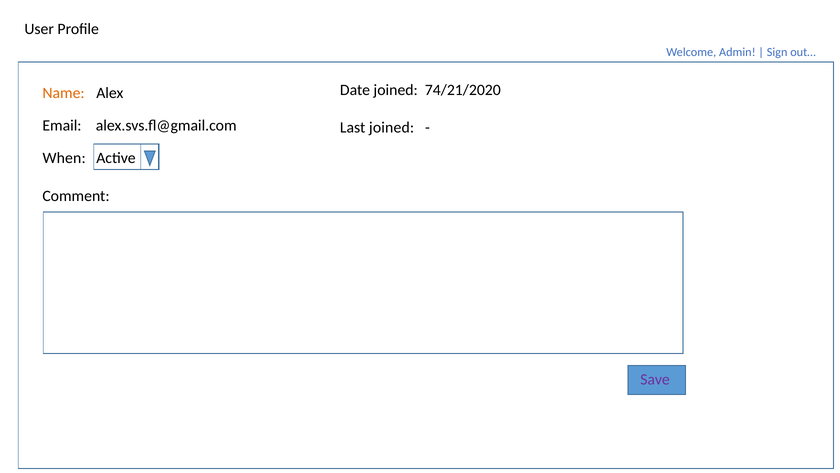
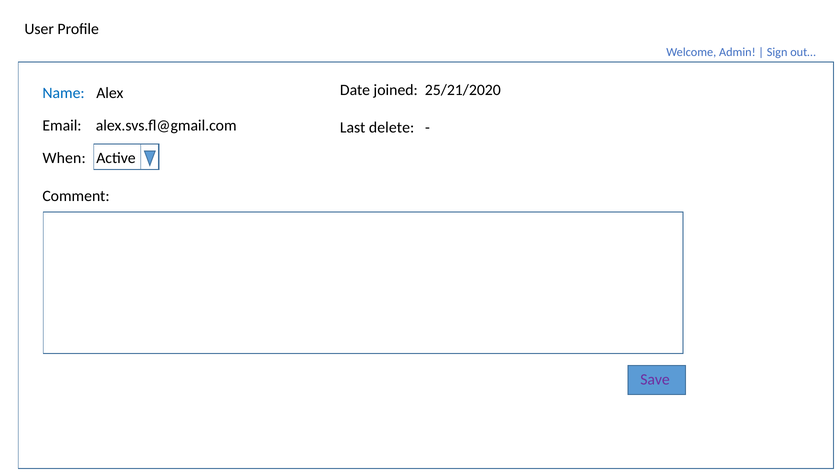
74/21/2020: 74/21/2020 -> 25/21/2020 (463, 90)
Name colour: orange -> blue (64, 93)
Last joined: joined -> delete (392, 128)
